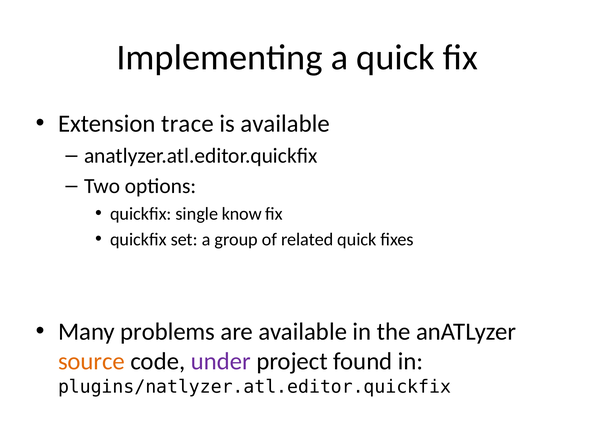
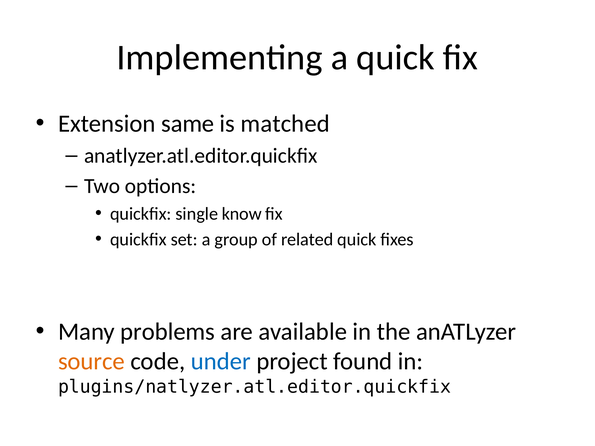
trace: trace -> same (188, 124)
is available: available -> matched (285, 124)
under colour: purple -> blue (221, 362)
